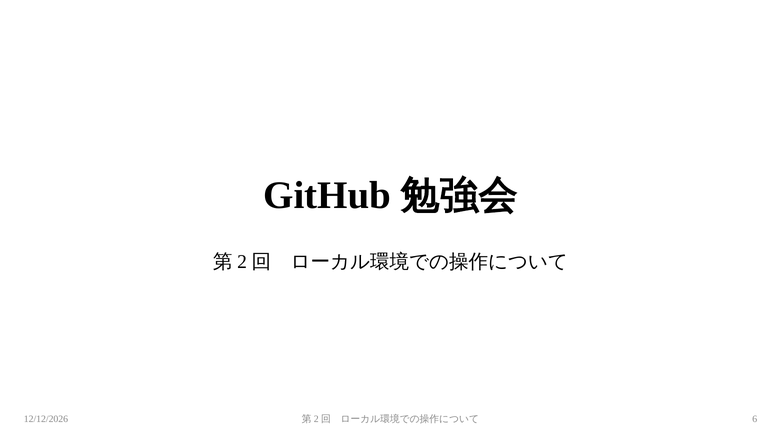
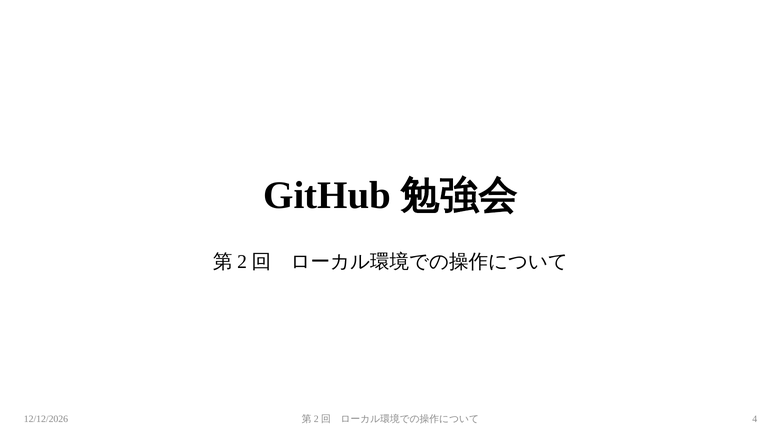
6: 6 -> 4 (755, 419)
